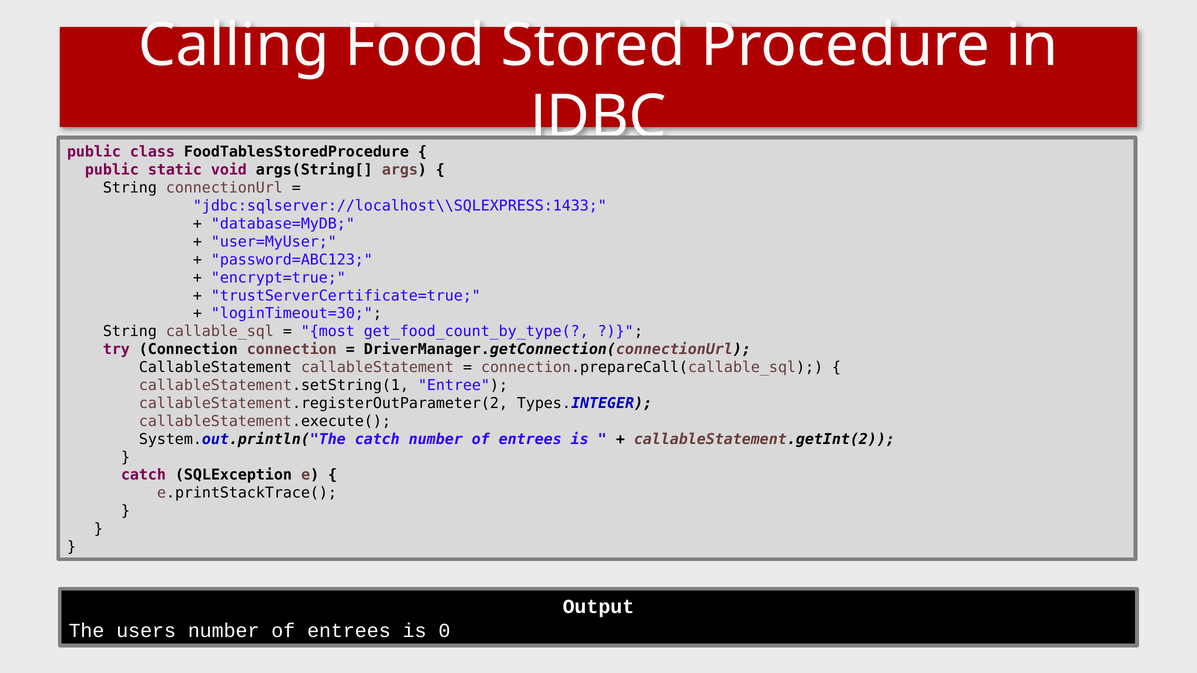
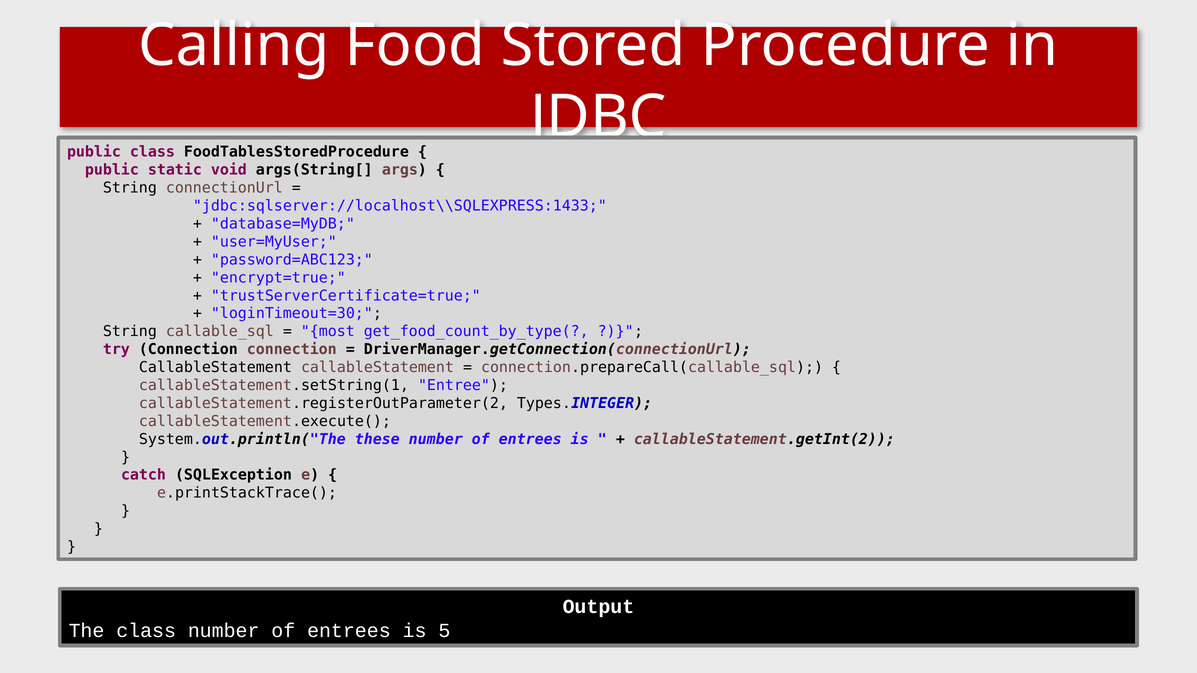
System.out.println("The catch: catch -> these (377, 439)
The users: users -> class (146, 631)
0: 0 -> 5 (444, 631)
